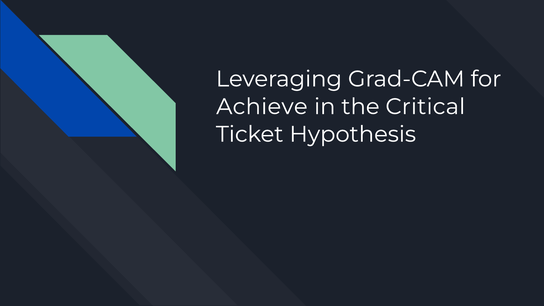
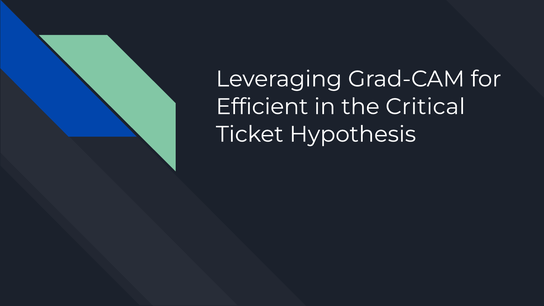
Achieve: Achieve -> Efficient (262, 107)
